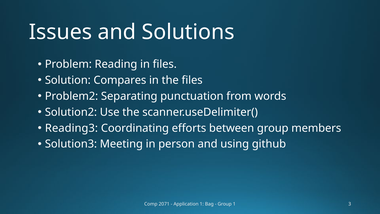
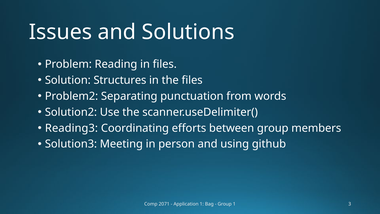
Compares: Compares -> Structures (120, 80)
